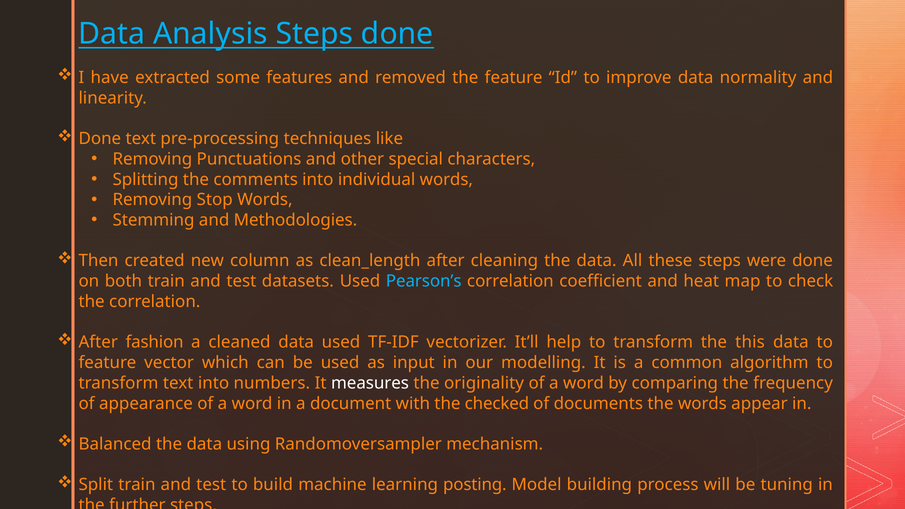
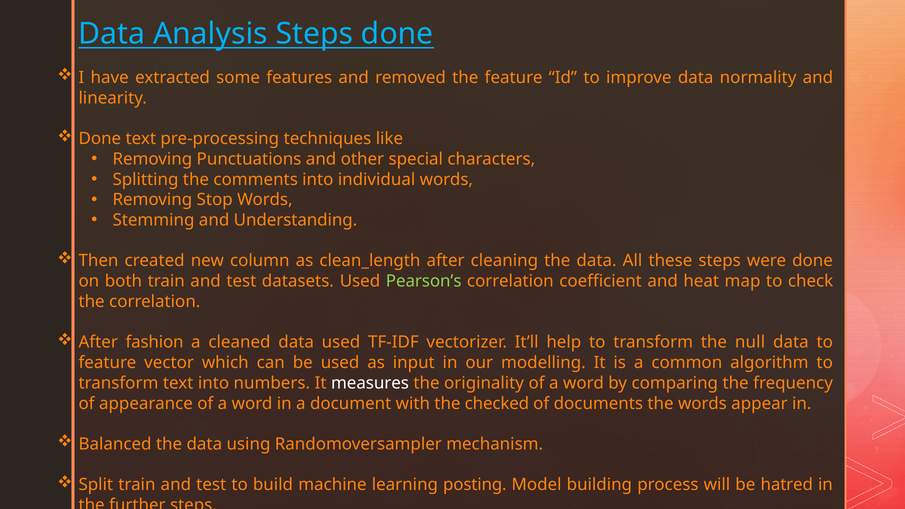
Methodologies: Methodologies -> Understanding (295, 220)
Pearson’s colour: light blue -> light green (424, 281)
this: this -> null (750, 342)
tuning: tuning -> hatred (787, 485)
